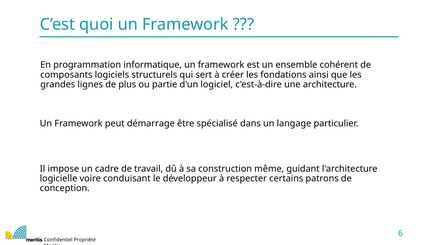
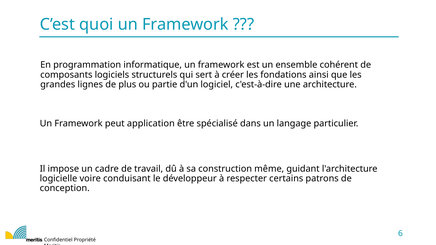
démarrage: démarrage -> application (151, 124)
